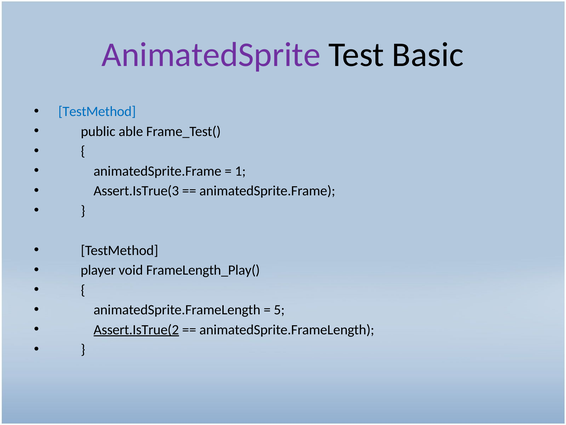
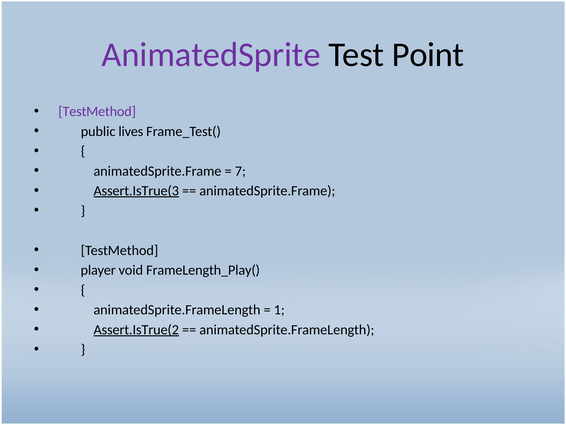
Basic: Basic -> Point (428, 55)
TestMethod colour: blue -> purple (97, 111)
able: able -> lives (131, 131)
1: 1 -> 7 (240, 171)
Assert.IsTrue(3 underline: none -> present (136, 191)
5: 5 -> 1 (279, 309)
